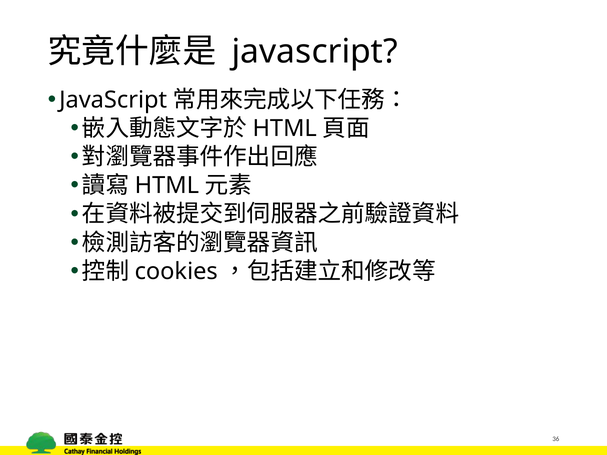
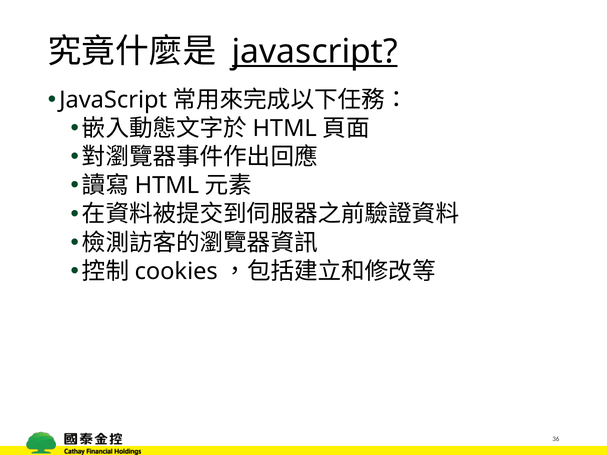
javascript underline: none -> present (315, 52)
